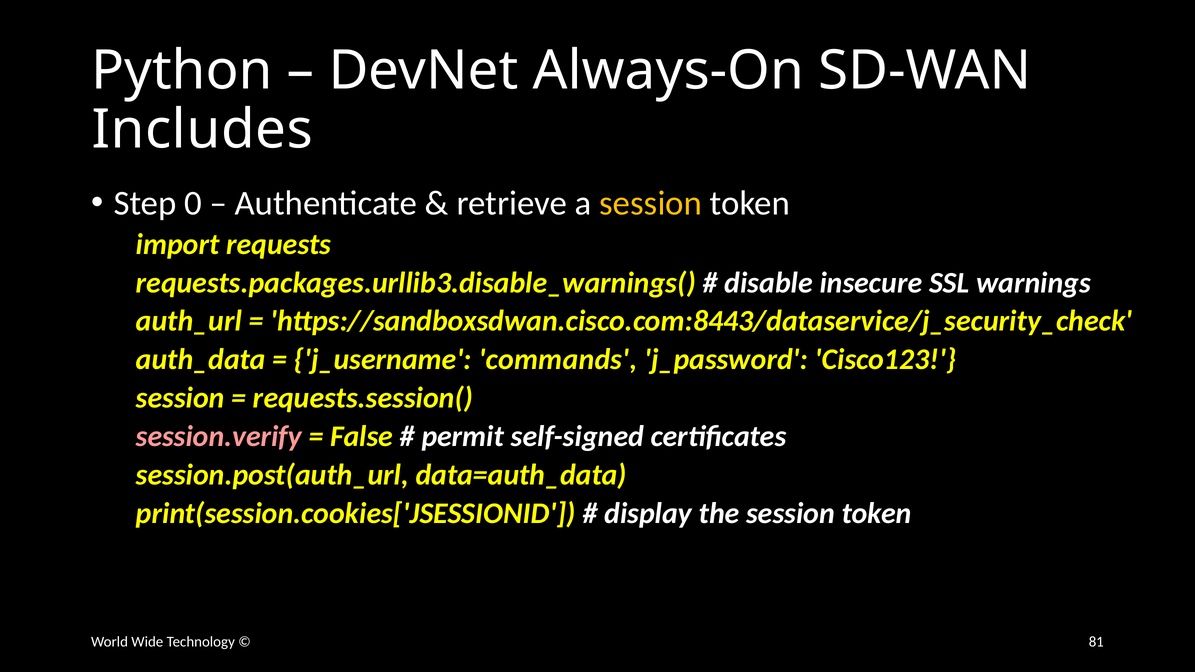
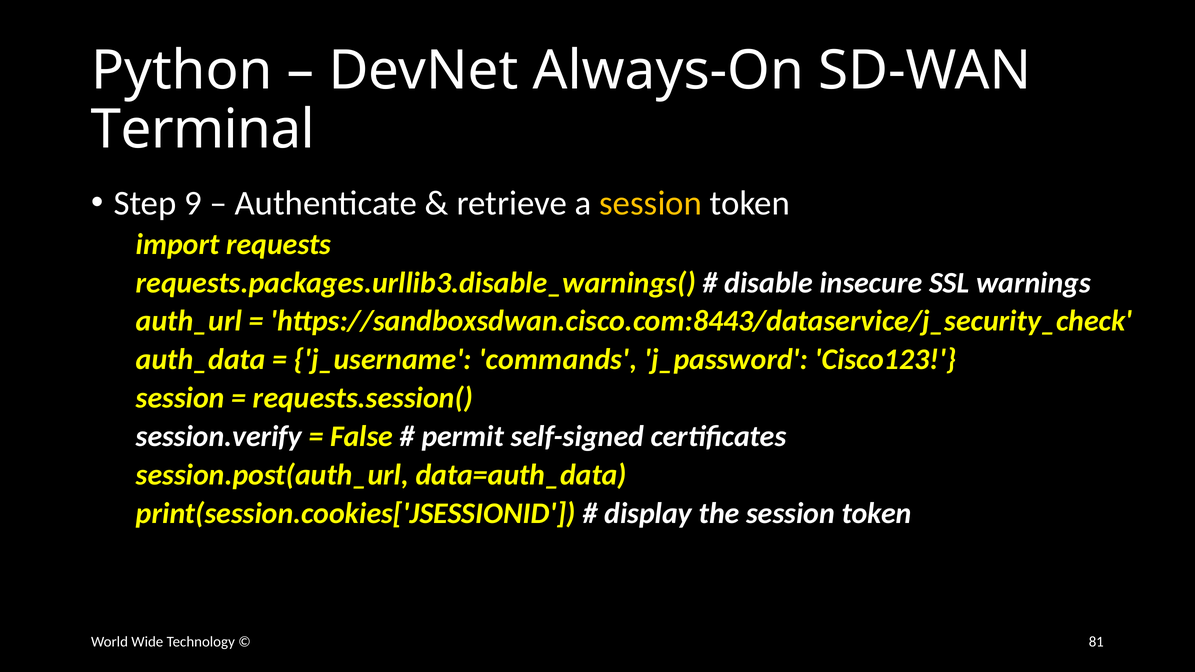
Includes: Includes -> Terminal (203, 130)
0: 0 -> 9 (193, 203)
session.verify colour: pink -> white (219, 437)
